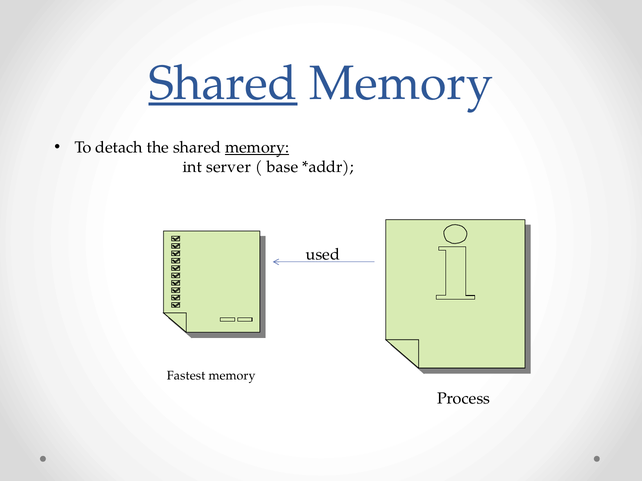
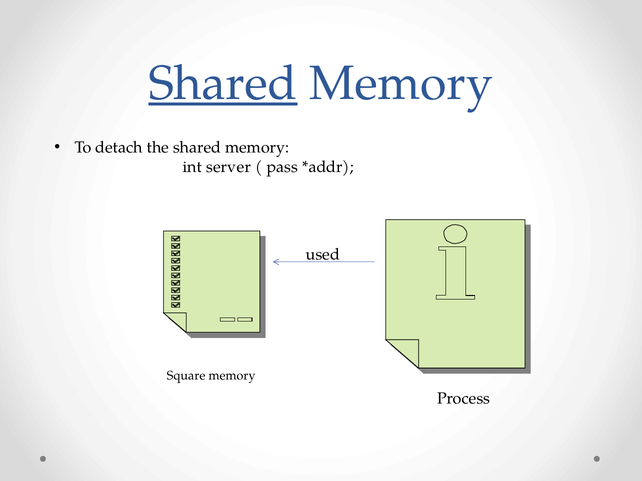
memory underline: present -> none (257, 148)
base: base -> pass (282, 167)
Fastest: Fastest -> Square (186, 376)
